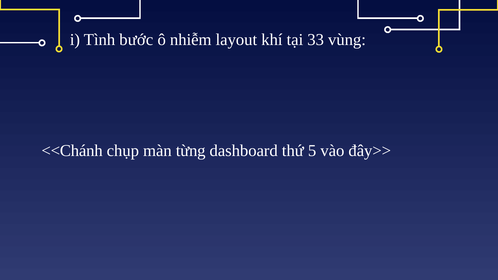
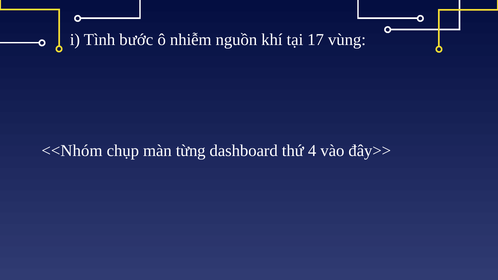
layout: layout -> nguồn (236, 40)
33: 33 -> 17 (316, 40)
<<Chánh: <<Chánh -> <<Nhóm (72, 151)
5: 5 -> 4 (312, 151)
